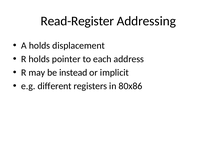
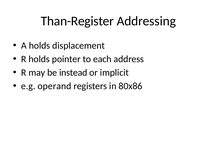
Read-Register: Read-Register -> Than-Register (77, 21)
different: different -> operand (54, 86)
